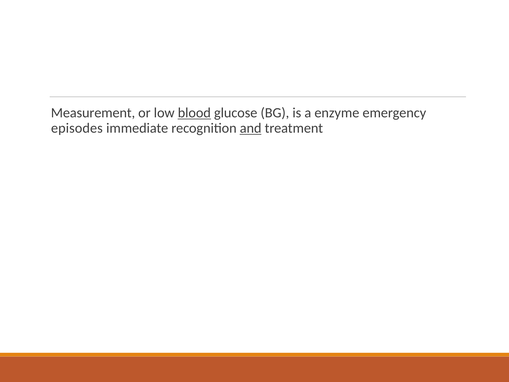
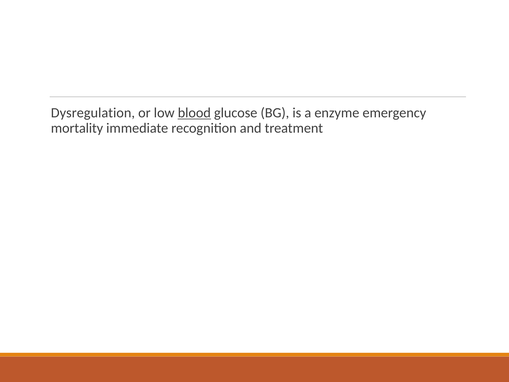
Measurement: Measurement -> Dysregulation (93, 113)
episodes: episodes -> mortality (77, 128)
and underline: present -> none (251, 128)
